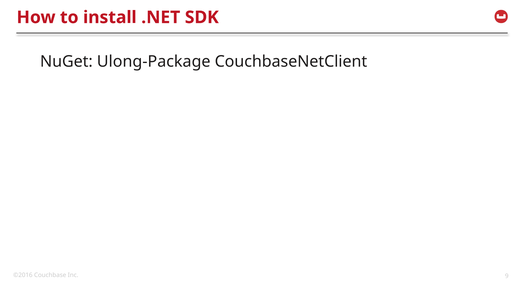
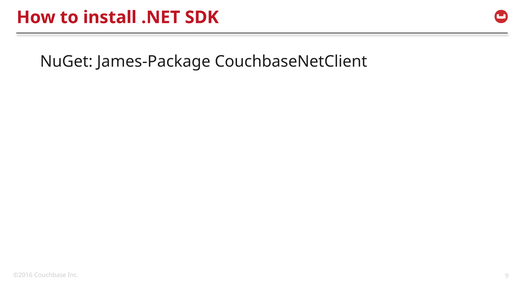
Ulong-Package: Ulong-Package -> James-Package (154, 61)
